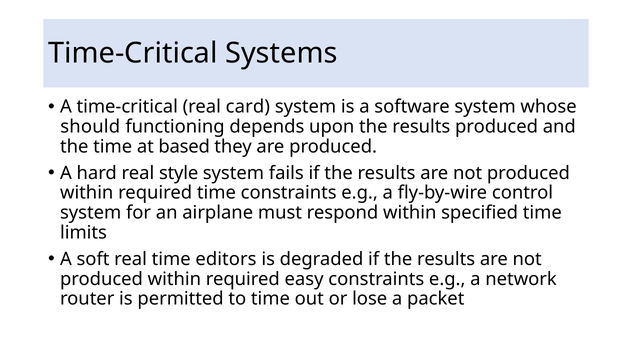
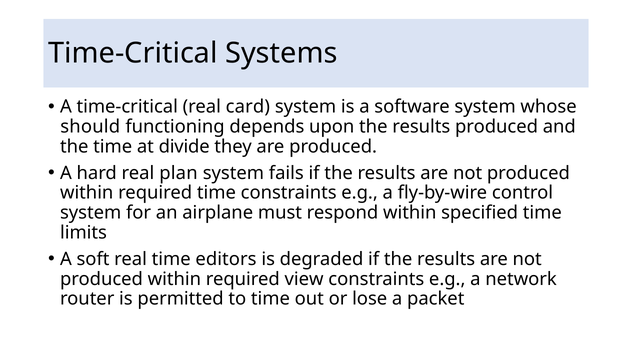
based: based -> divide (184, 147)
style: style -> plan (178, 173)
easy: easy -> view (304, 279)
